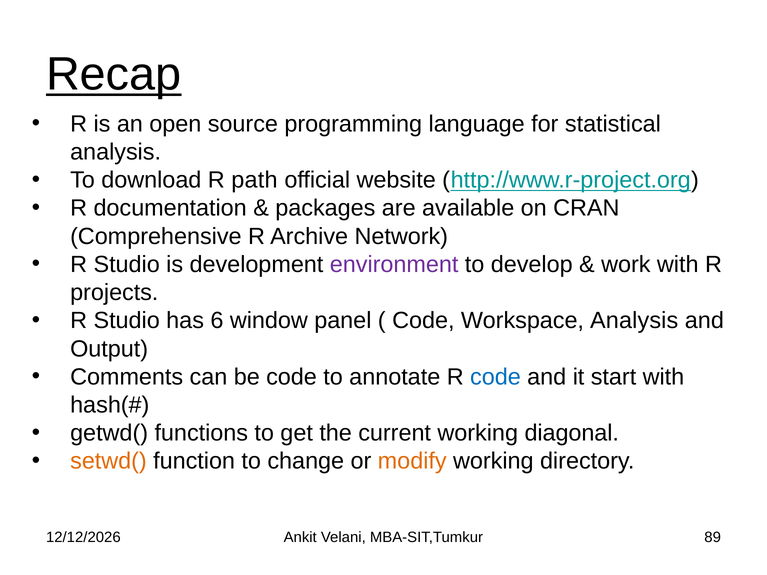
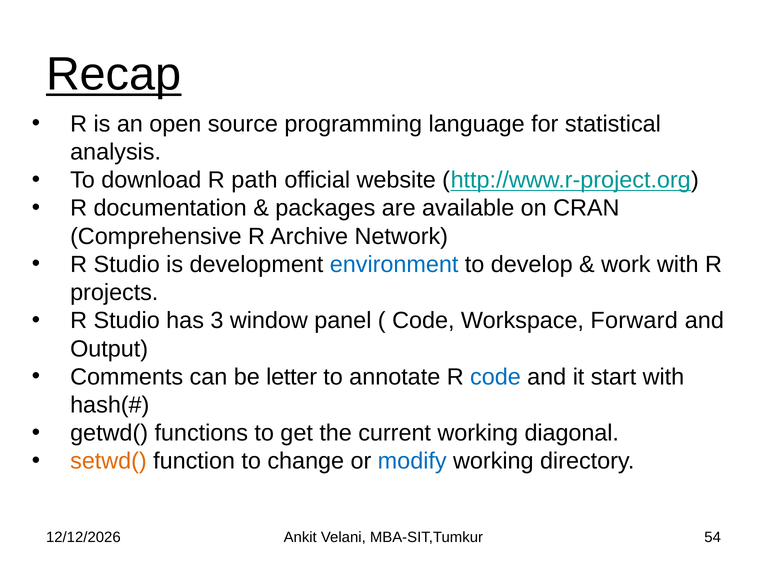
environment colour: purple -> blue (394, 265)
6: 6 -> 3 (217, 321)
Workspace Analysis: Analysis -> Forward (634, 321)
be code: code -> letter (292, 377)
modify colour: orange -> blue (412, 461)
89: 89 -> 54 (713, 538)
